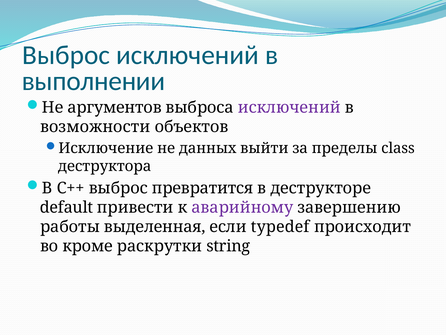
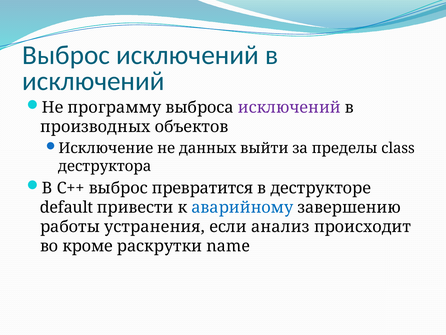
выполнении: выполнении -> исключений (93, 81)
аргументов: аргументов -> программу (114, 107)
возможности: возможности -> производных (95, 127)
аварийному colour: purple -> blue (242, 207)
выделенная: выделенная -> устранения (155, 227)
typedef: typedef -> анализ (280, 227)
string: string -> name (228, 246)
